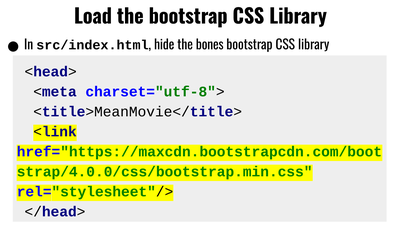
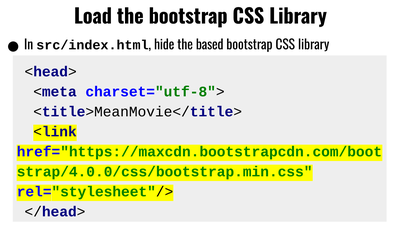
bones: bones -> based (210, 45)
